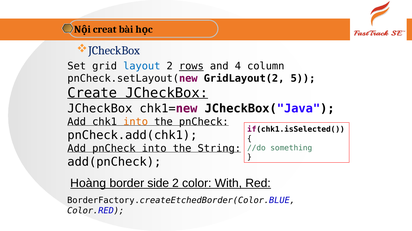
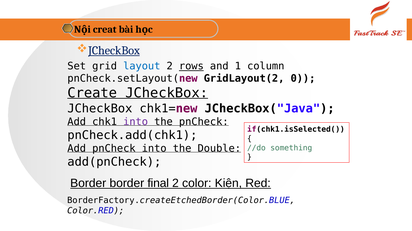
JCheckBox underline: none -> present (114, 51)
4: 4 -> 1 (238, 66)
5: 5 -> 0 (303, 79)
into colour: orange -> purple (136, 122)
String: String -> Double (219, 149)
Hoàng: Hoàng -> Border (88, 184)
side: side -> final (158, 184)
With: With -> Kiện (228, 184)
